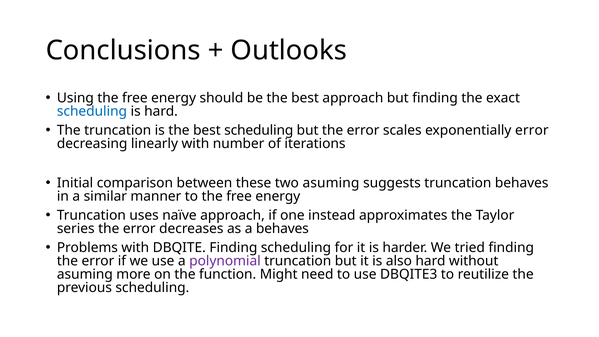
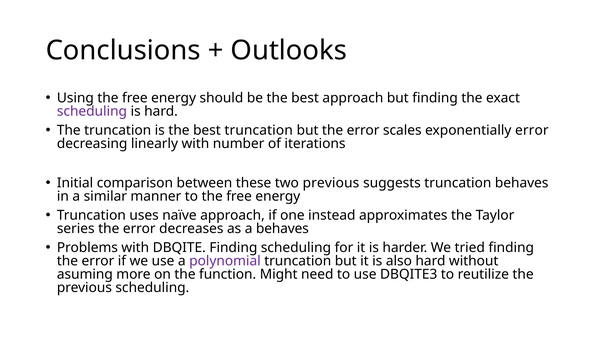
scheduling colour: blue -> purple (92, 111)
best scheduling: scheduling -> truncation (259, 130)
two asuming: asuming -> previous (331, 183)
